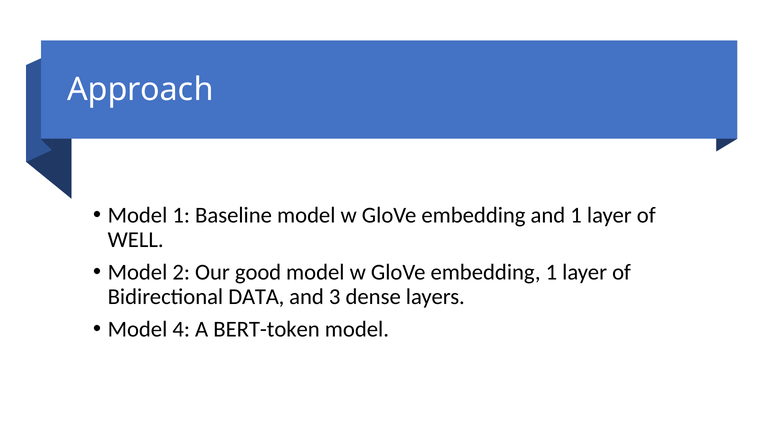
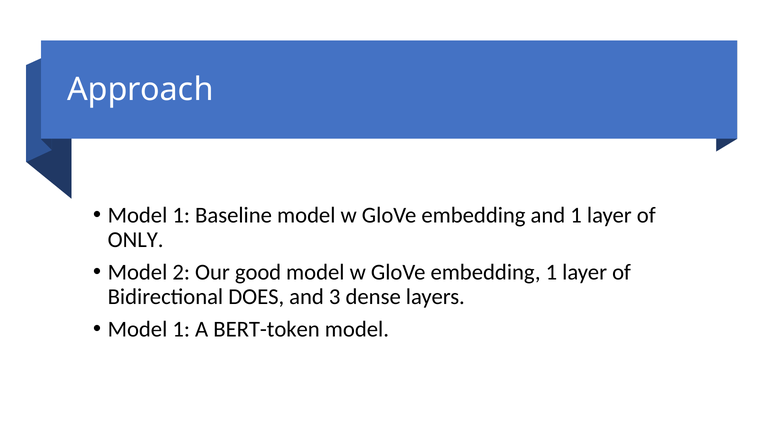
WELL: WELL -> ONLY (136, 240)
DATA: DATA -> DOES (256, 297)
4: 4 -> 1 (181, 330)
